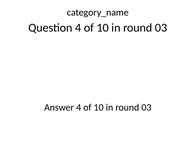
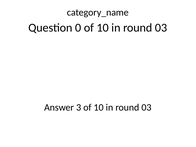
Question 4: 4 -> 0 (78, 28)
Answer 4: 4 -> 3 (79, 107)
